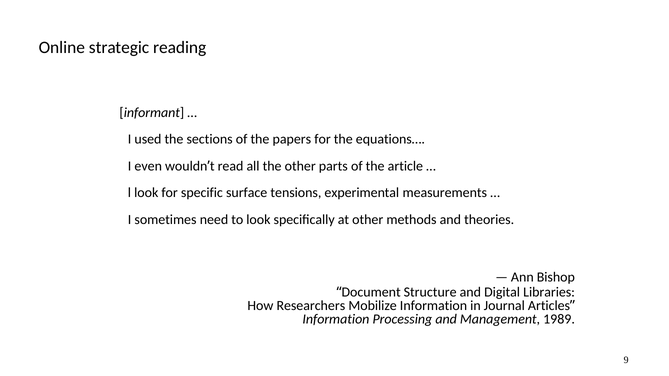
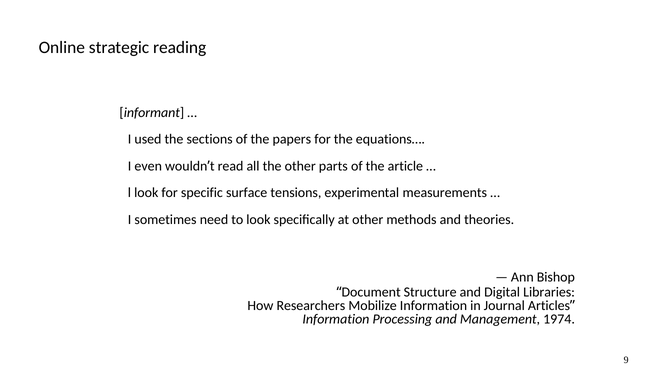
1989: 1989 -> 1974 (559, 319)
